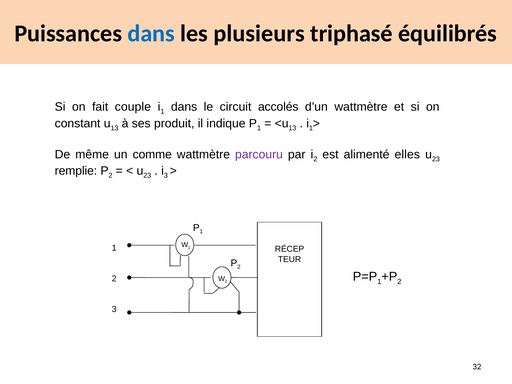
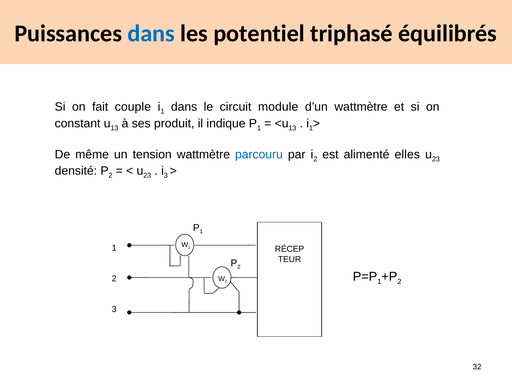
plusieurs: plusieurs -> potentiel (259, 34)
accolés: accolés -> module (278, 107)
comme: comme -> tension (152, 154)
parcouru colour: purple -> blue (259, 154)
remplie: remplie -> densité (76, 171)
